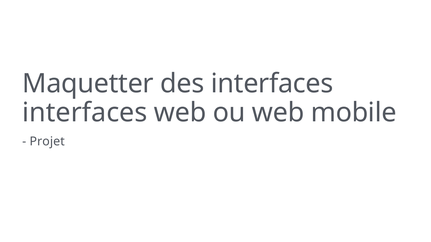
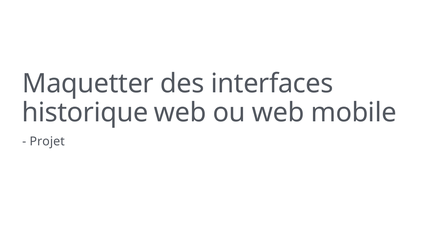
interfaces: interfaces -> historique (85, 113)
